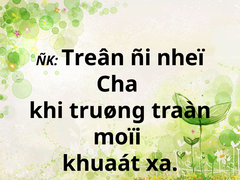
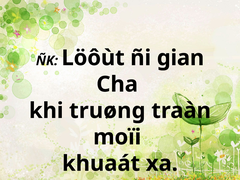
Treân: Treân -> Löôùt (93, 58)
nheï: nheï -> gian (181, 58)
